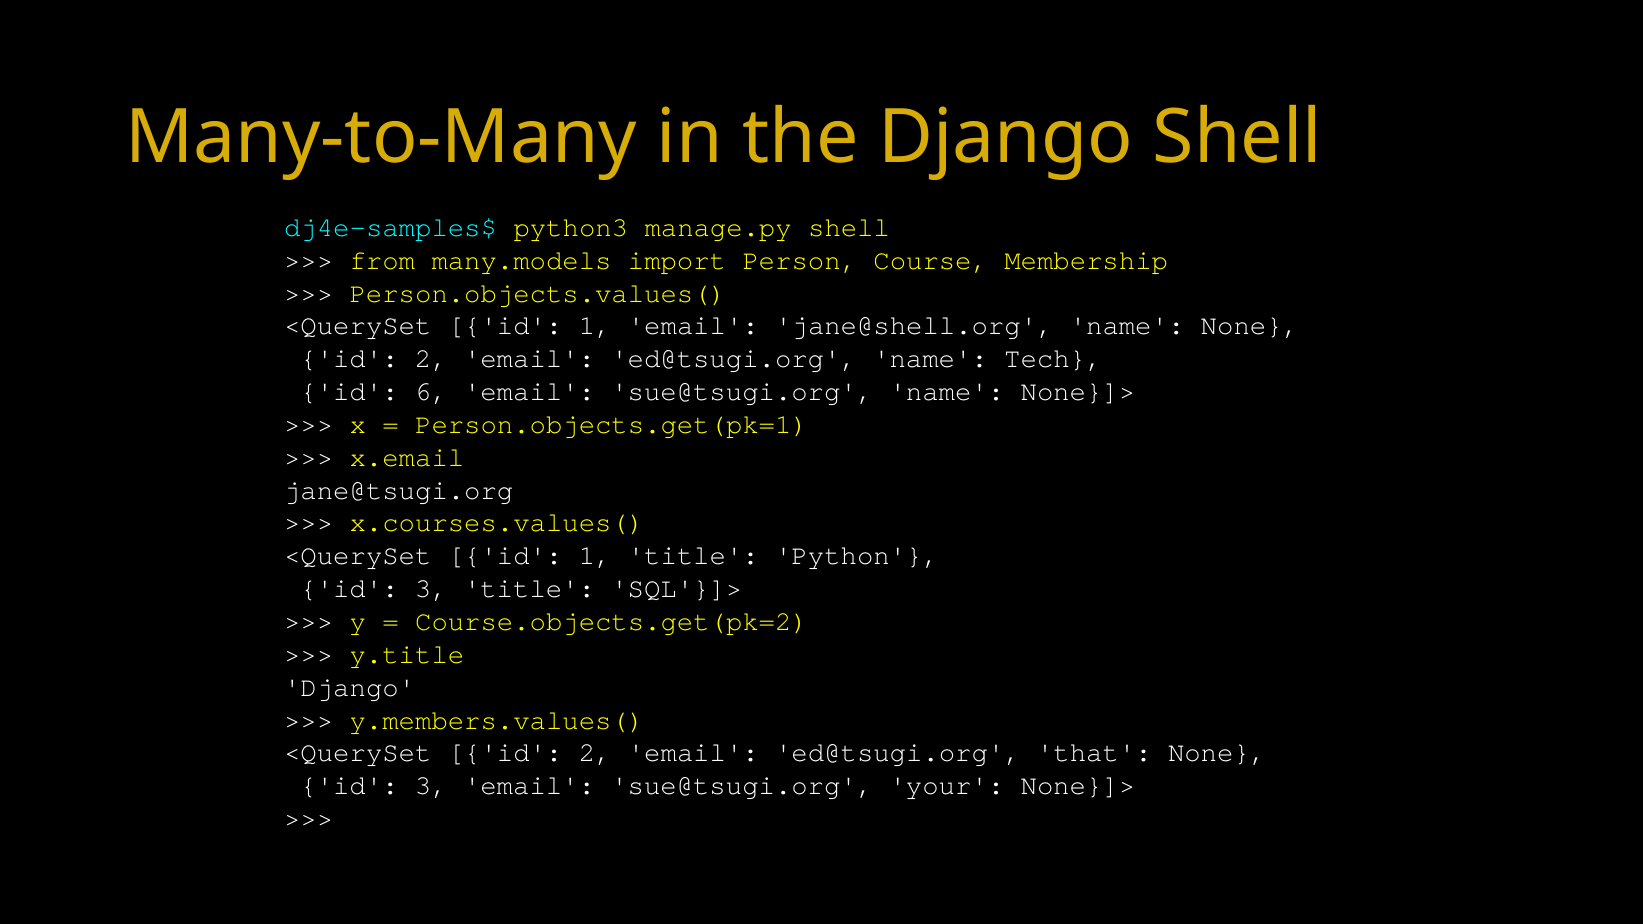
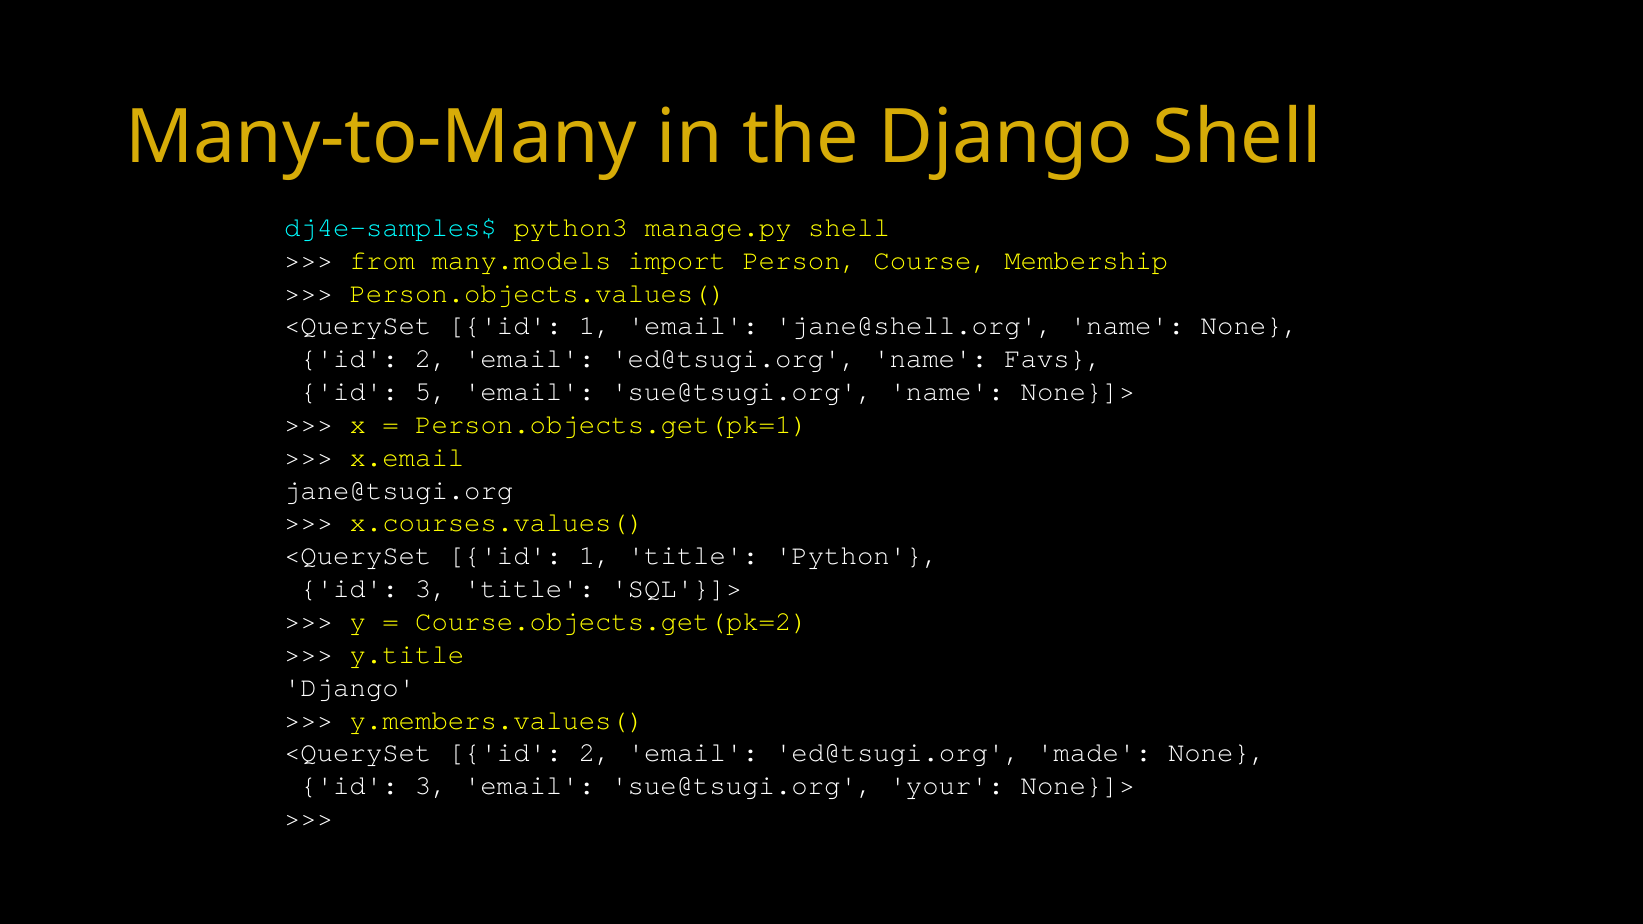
Tech: Tech -> Favs (1053, 359)
6: 6 -> 5 (431, 392)
that: that -> made (1094, 753)
